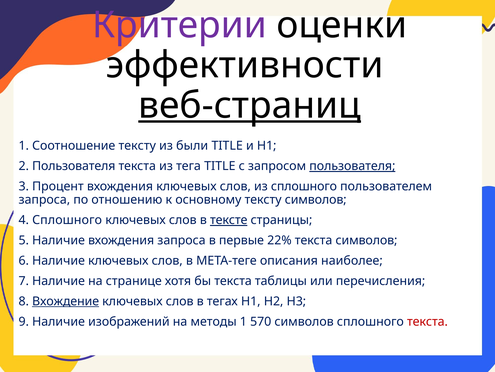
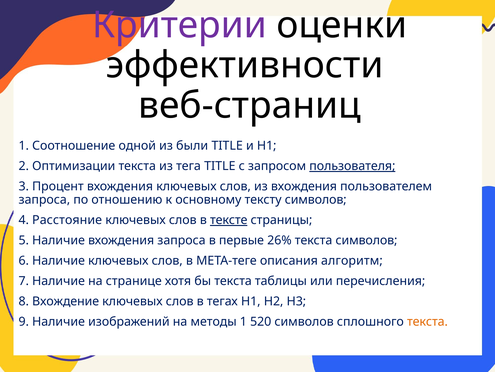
веб-страниц underline: present -> none (250, 105)
Соотношение тексту: тексту -> одной (137, 146)
2 Пользователя: Пользователя -> Оптимизации (74, 166)
из сплошного: сплошного -> вхождения (304, 186)
4 Сплошного: Сплошного -> Расстояние (67, 220)
22%: 22% -> 26% (279, 240)
наиболее: наиболее -> алгоритм (352, 260)
Вхождение underline: present -> none (66, 301)
570: 570 -> 520 (261, 321)
текста colour: red -> orange (427, 321)
